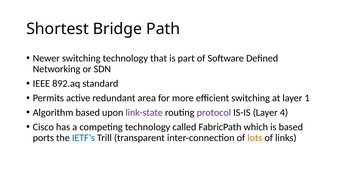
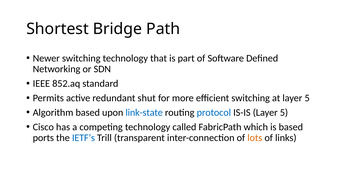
892.aq: 892.aq -> 852.aq (66, 84)
area: area -> shut (147, 98)
at layer 1: 1 -> 5 (307, 98)
link-state colour: purple -> blue (144, 113)
protocol colour: purple -> blue (214, 113)
IS-IS Layer 4: 4 -> 5 (284, 113)
